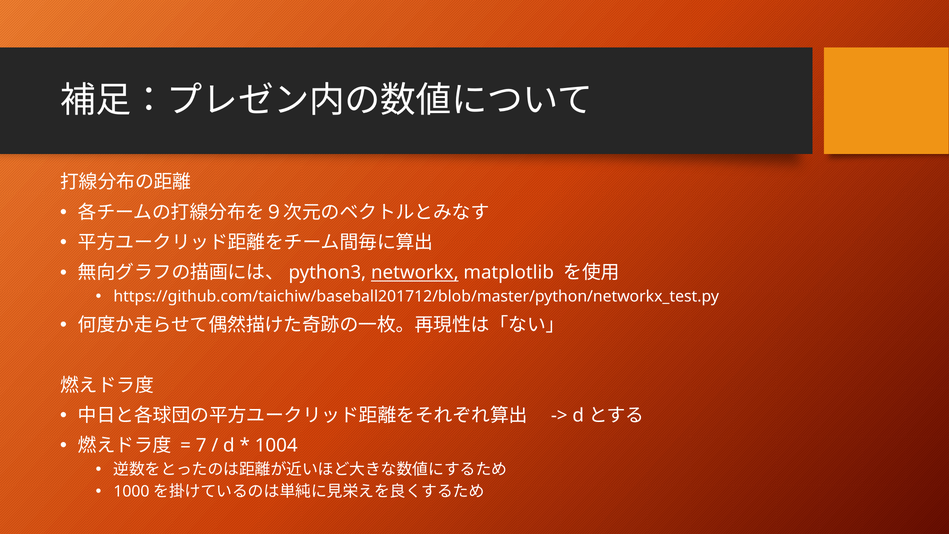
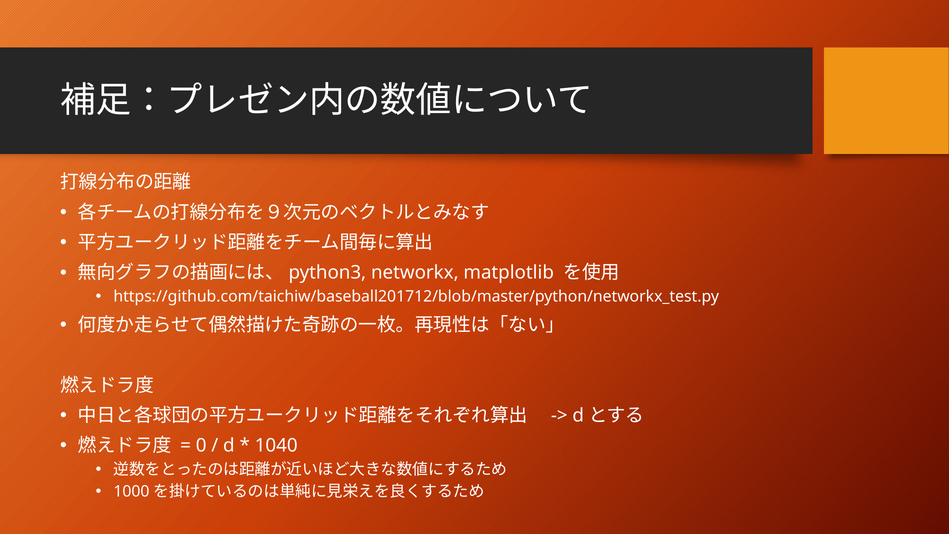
networkx underline: present -> none (415, 273)
7: 7 -> 0 (201, 446)
1004: 1004 -> 1040 (276, 446)
